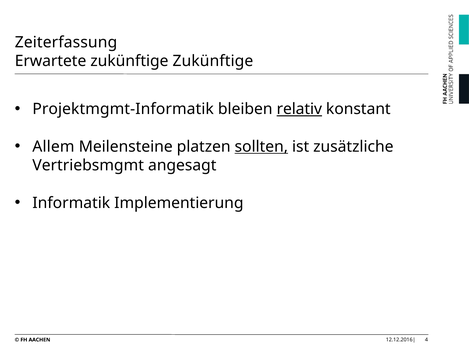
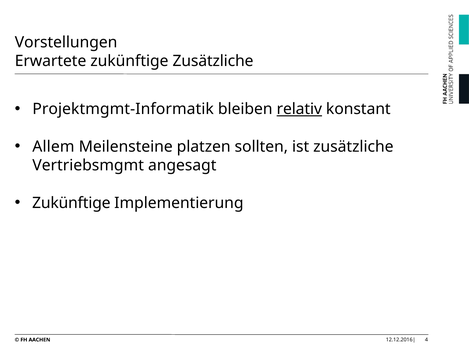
Zeiterfassung: Zeiterfassung -> Vorstellungen (66, 42)
zukünftige Zukünftige: Zukünftige -> Zusätzliche (213, 61)
sollten underline: present -> none (261, 147)
Informatik: Informatik -> Zukünftige (71, 203)
